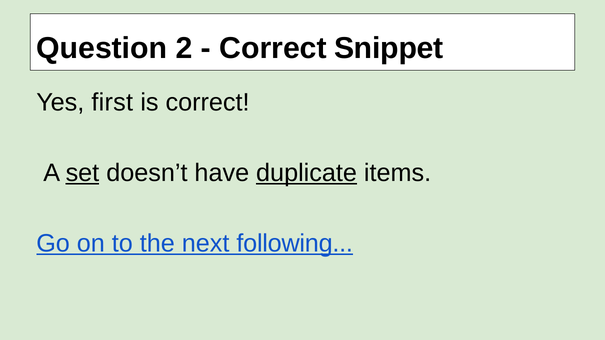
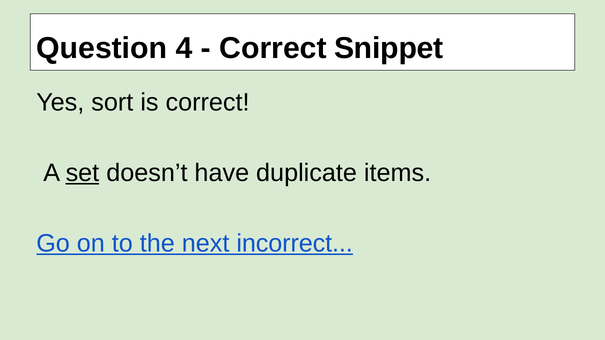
2: 2 -> 4 (184, 48)
first: first -> sort (112, 102)
duplicate underline: present -> none (307, 173)
following: following -> incorrect (295, 244)
